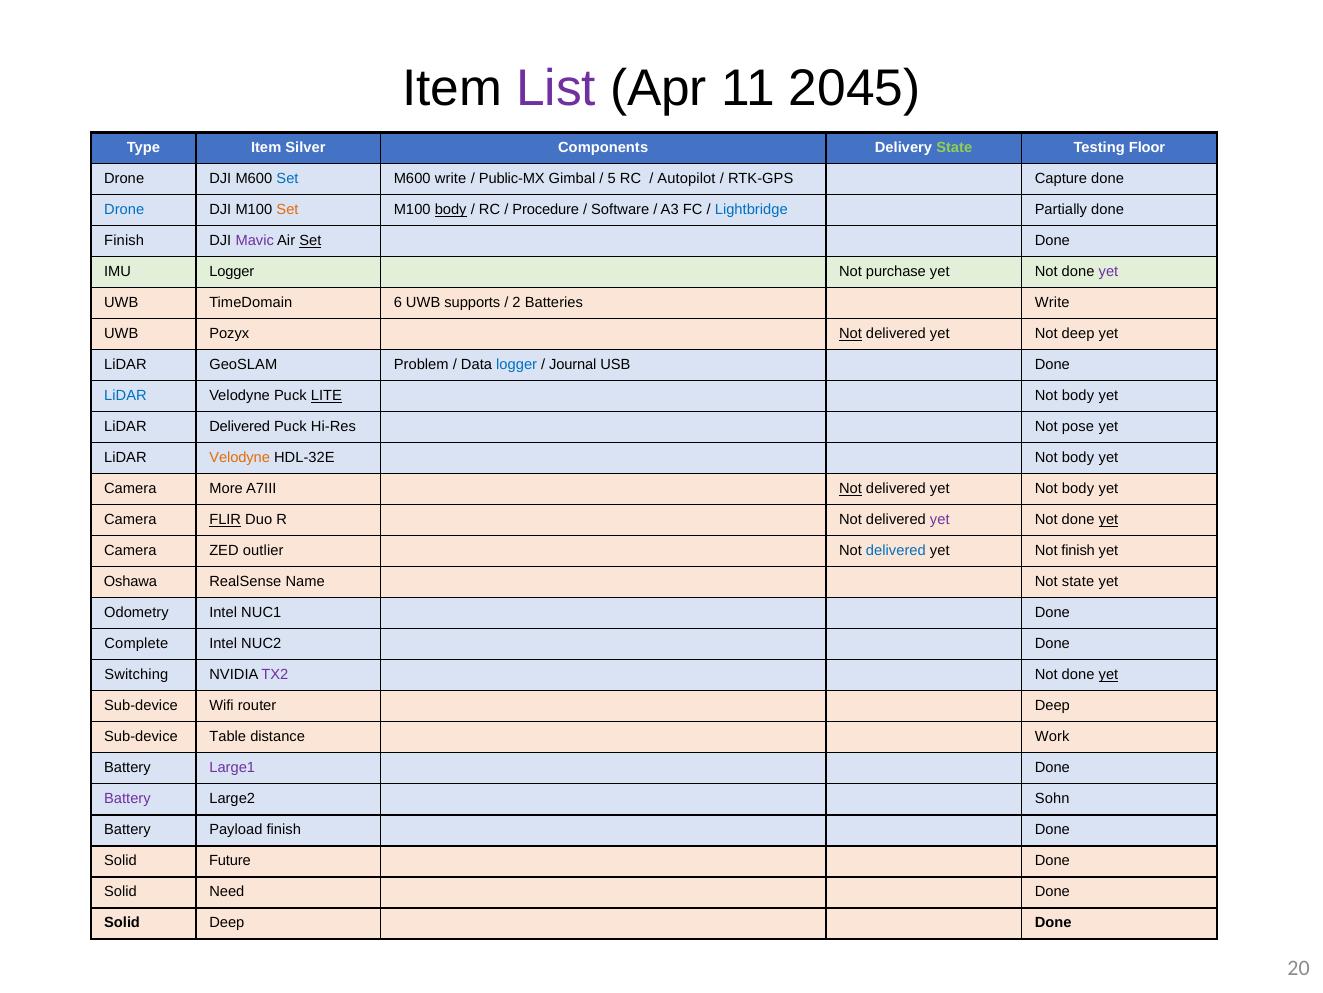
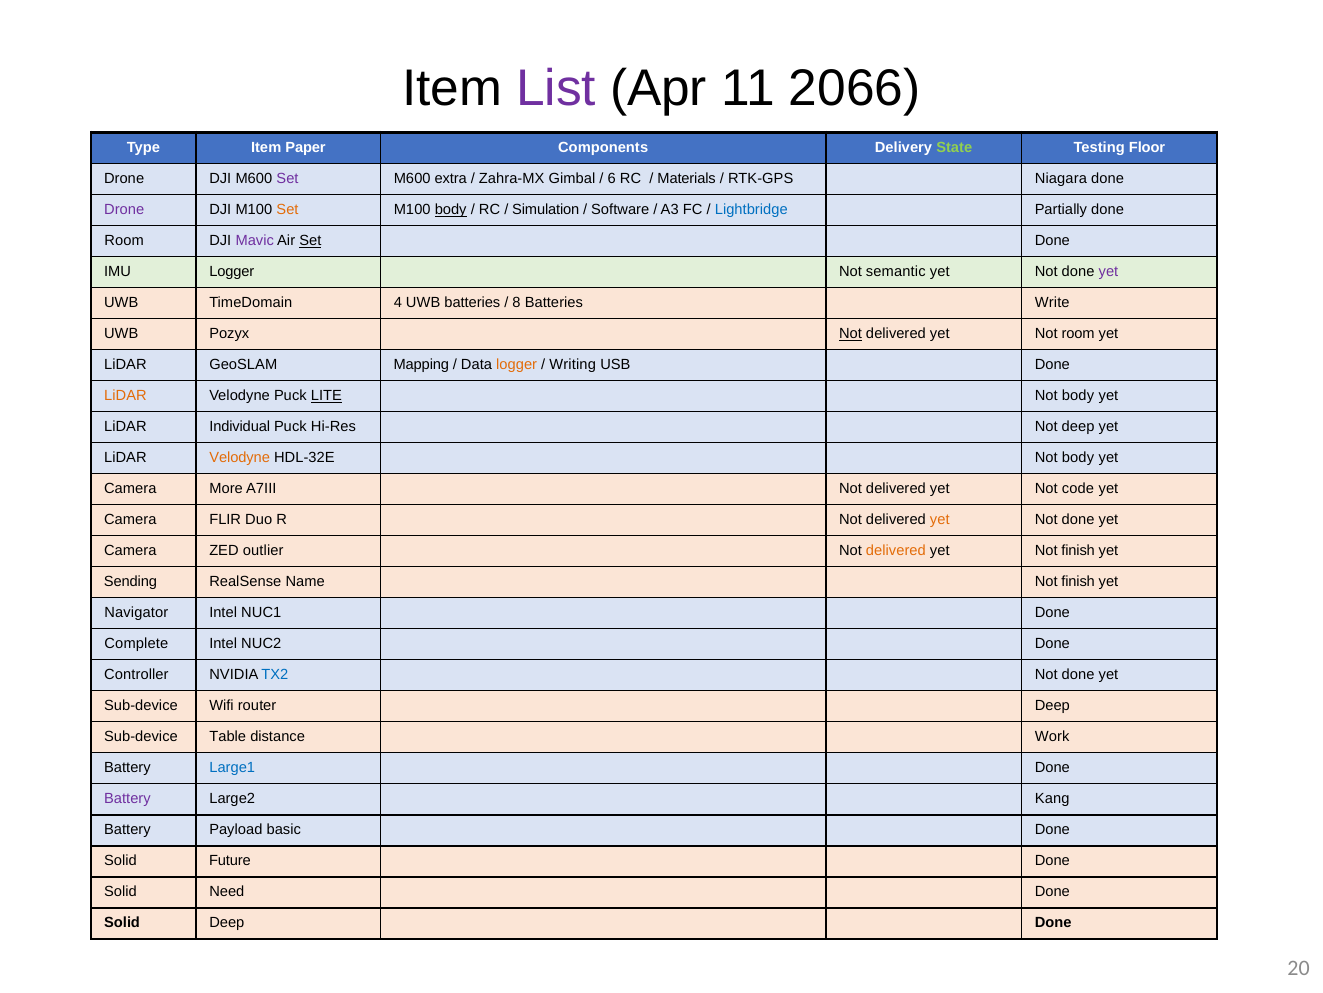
2045: 2045 -> 2066 (855, 88)
Silver: Silver -> Paper (306, 148)
Set colour: blue -> purple (287, 178)
M600 write: write -> extra (451, 178)
Public-MX: Public-MX -> Zahra-MX (512, 178)
5: 5 -> 6 (612, 178)
Autopilot: Autopilot -> Materials (687, 178)
Capture: Capture -> Niagara (1061, 178)
Drone colour: blue -> purple (124, 209)
Procedure: Procedure -> Simulation (546, 209)
Finish: Finish -> Room (124, 240)
purchase: purchase -> semantic (896, 271)
6: 6 -> 4 (398, 302)
UWB supports: supports -> batteries (472, 302)
2: 2 -> 8 (517, 302)
Not deep: deep -> room (1078, 333)
Problem: Problem -> Mapping (421, 364)
logger colour: blue -> orange (517, 364)
Journal: Journal -> Writing (573, 364)
LiDAR colour: blue -> orange (125, 395)
LiDAR Delivered: Delivered -> Individual (240, 426)
Not pose: pose -> deep (1078, 426)
Not underline: present -> none (851, 488)
yet Not body: body -> code (1078, 488)
FLIR underline: present -> none (225, 519)
yet colour: purple -> orange (940, 519)
yet underline: present -> none (1108, 519)
delivered colour: blue -> orange (896, 550)
Oshawa: Oshawa -> Sending (130, 581)
state: state -> finish (1078, 581)
Odometry: Odometry -> Navigator (136, 612)
Switching: Switching -> Controller (136, 674)
TX2 colour: purple -> blue (275, 674)
yet underline: present -> none (1108, 674)
Large1 colour: purple -> blue (232, 767)
Sohn: Sohn -> Kang (1052, 798)
Payload finish: finish -> basic (284, 829)
